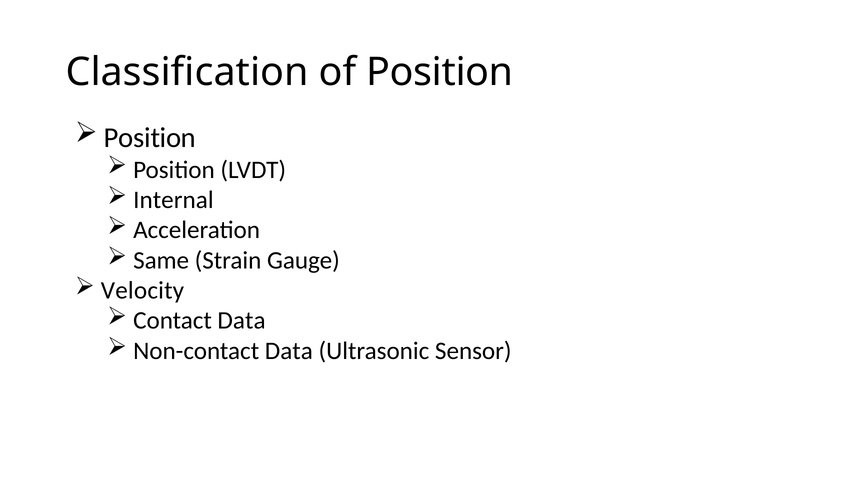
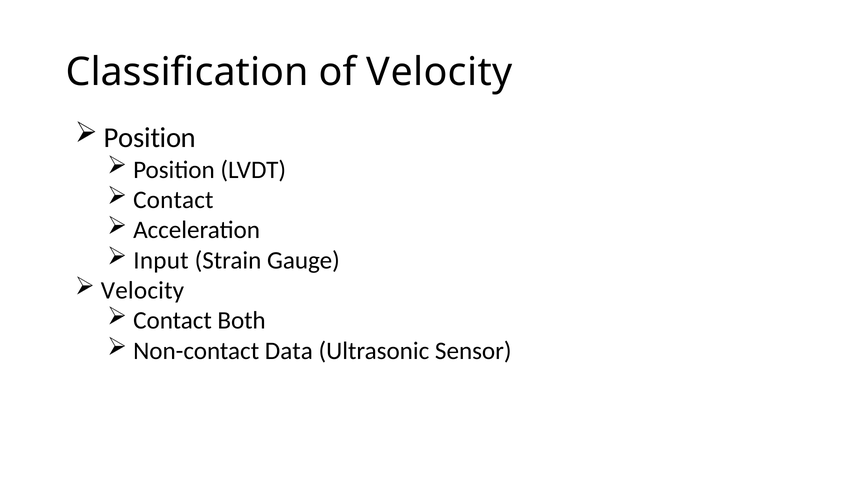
of Position: Position -> Velocity (439, 72)
Internal: Internal -> Contact (173, 200)
Same: Same -> Input (161, 260)
Contact Data: Data -> Both (242, 321)
